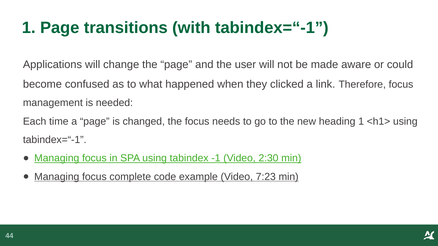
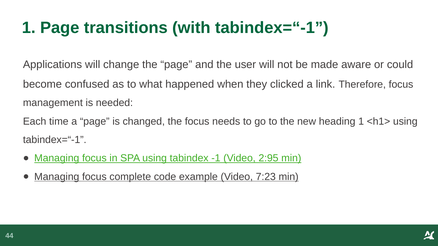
2:30: 2:30 -> 2:95 (268, 158)
